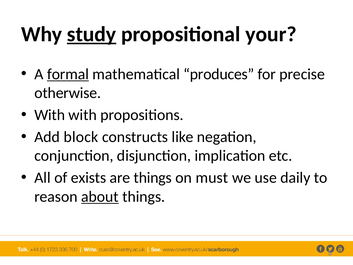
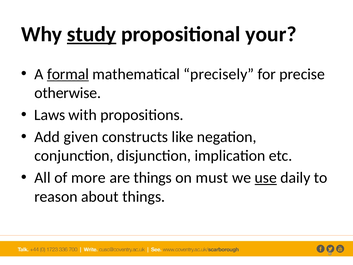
produces: produces -> precisely (219, 74)
With: With -> Laws (50, 115)
block: block -> given (81, 137)
exists: exists -> more (88, 178)
use underline: none -> present (266, 178)
about underline: present -> none (100, 196)
